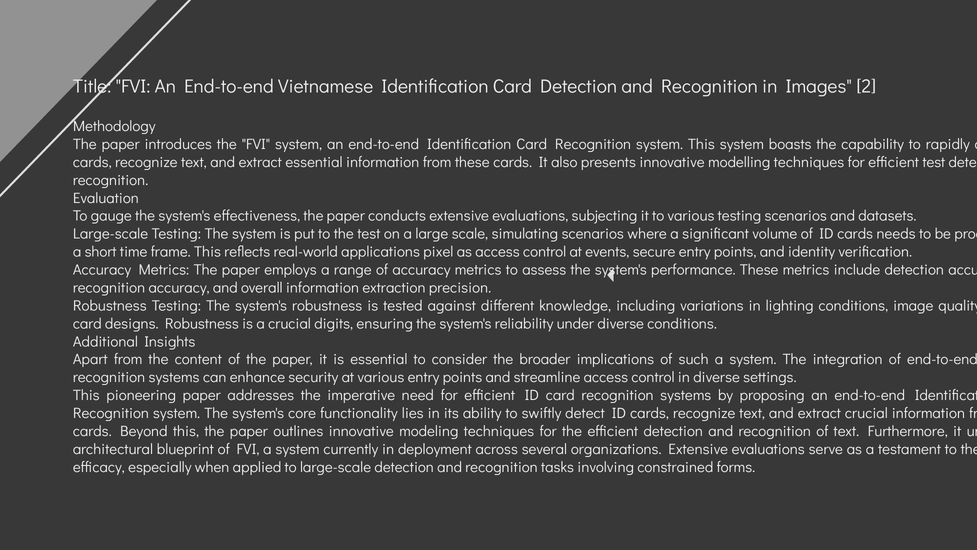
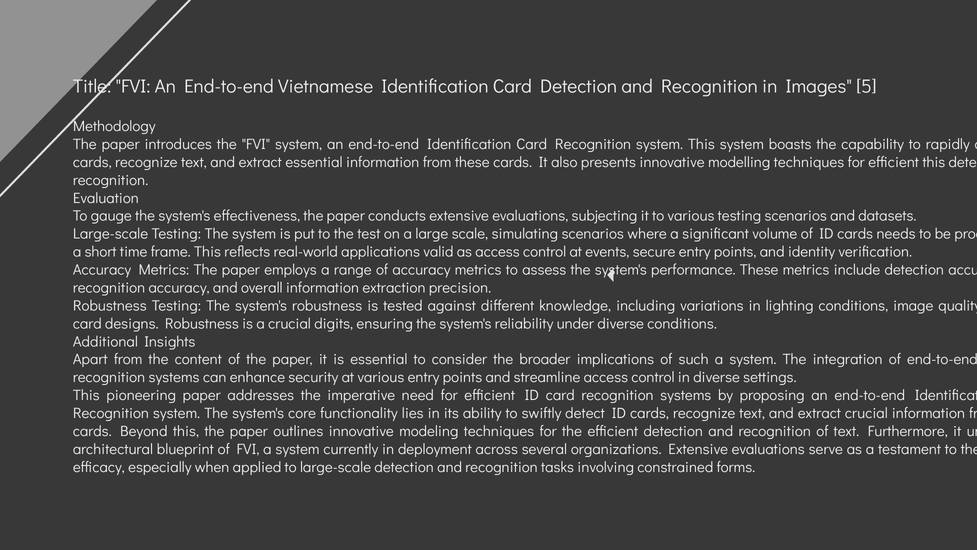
2: 2 -> 5 (866, 87)
efficient test: test -> this (934, 162)
pixel: pixel -> valid (438, 252)
